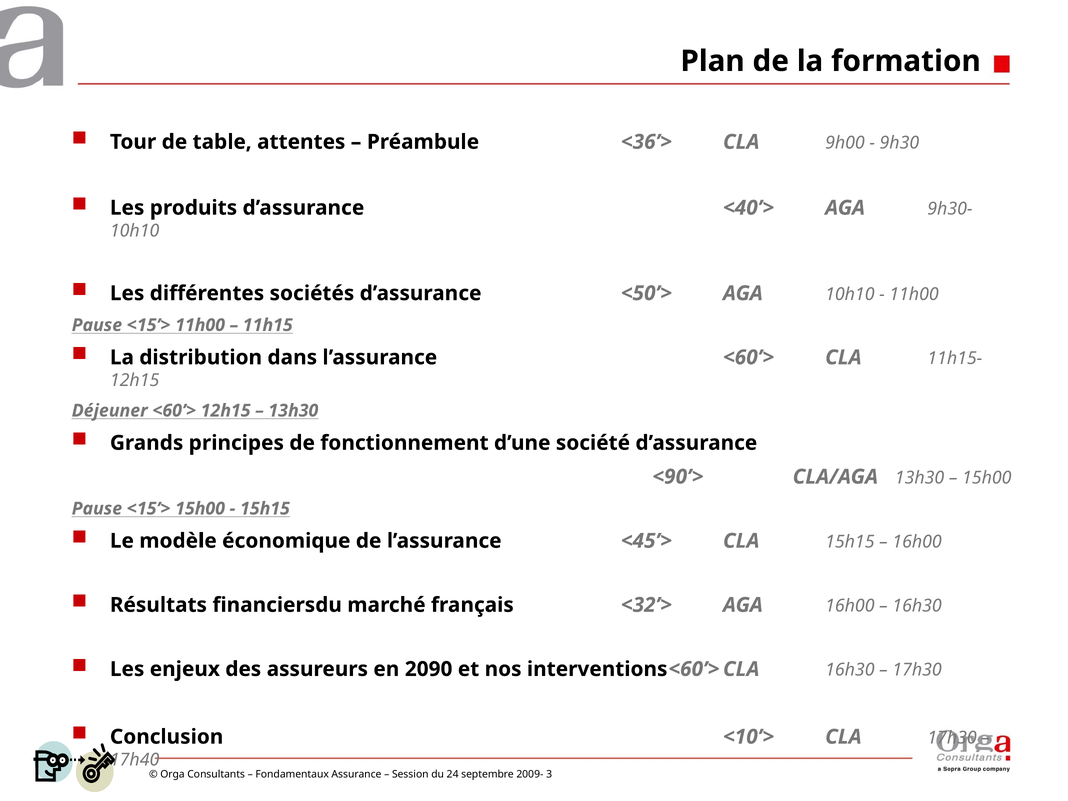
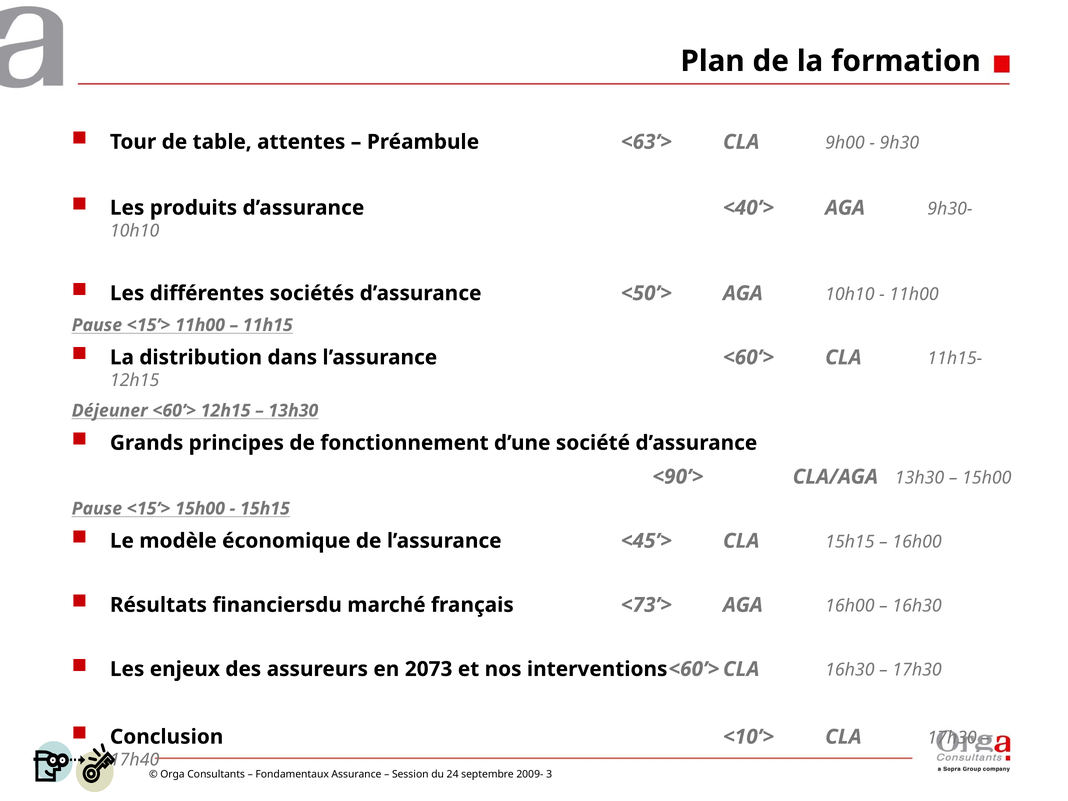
<36’>: <36’> -> <63’> (646, 142)
<32’>: <32’> -> <73’> (646, 605)
2090: 2090 -> 2073 (429, 669)
